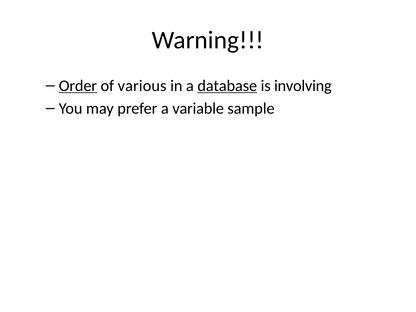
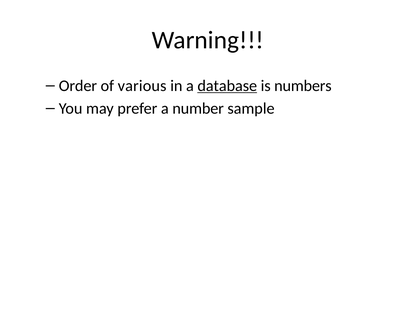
Order underline: present -> none (78, 86)
involving: involving -> numbers (303, 86)
variable: variable -> number (198, 108)
